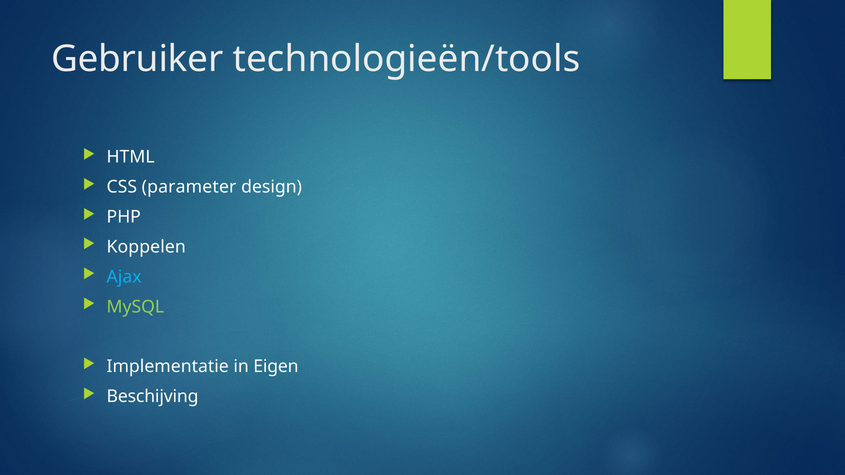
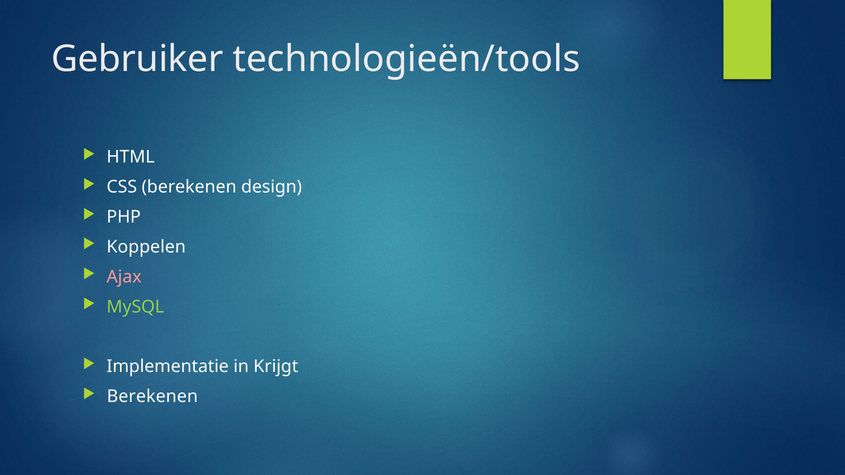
CSS parameter: parameter -> berekenen (189, 187)
Ajax colour: light blue -> pink (124, 277)
Eigen: Eigen -> Krijgt (276, 367)
Beschijving: Beschijving -> Berekenen (152, 397)
